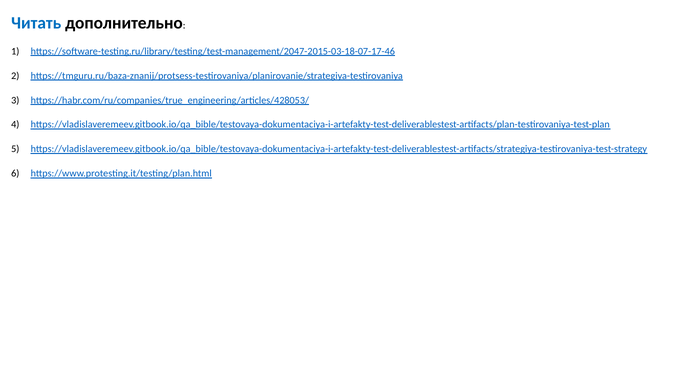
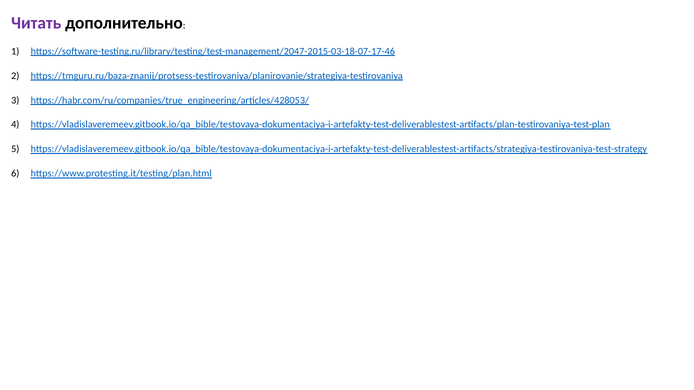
Читать colour: blue -> purple (36, 23)
